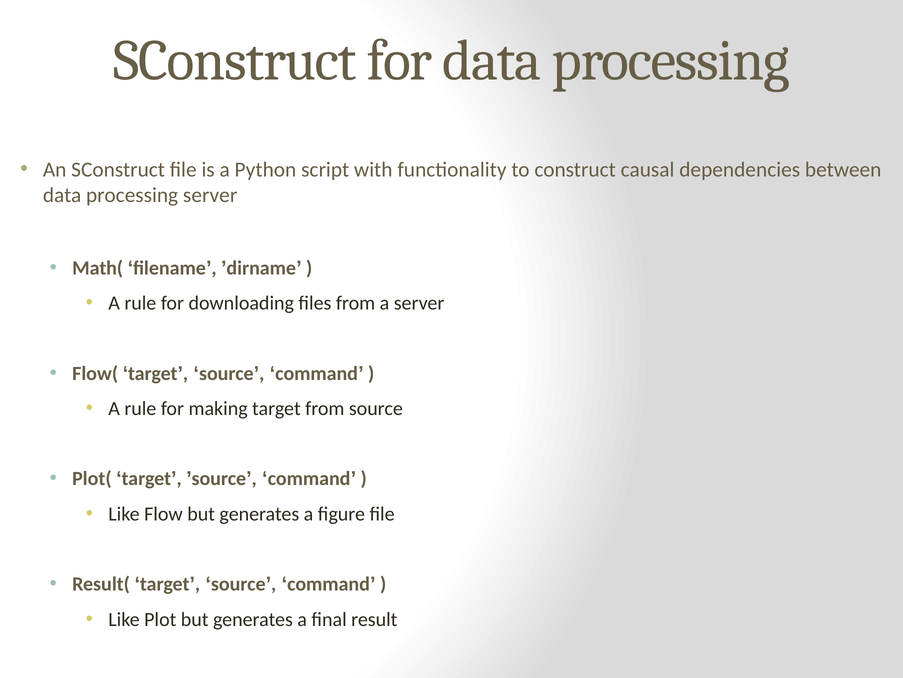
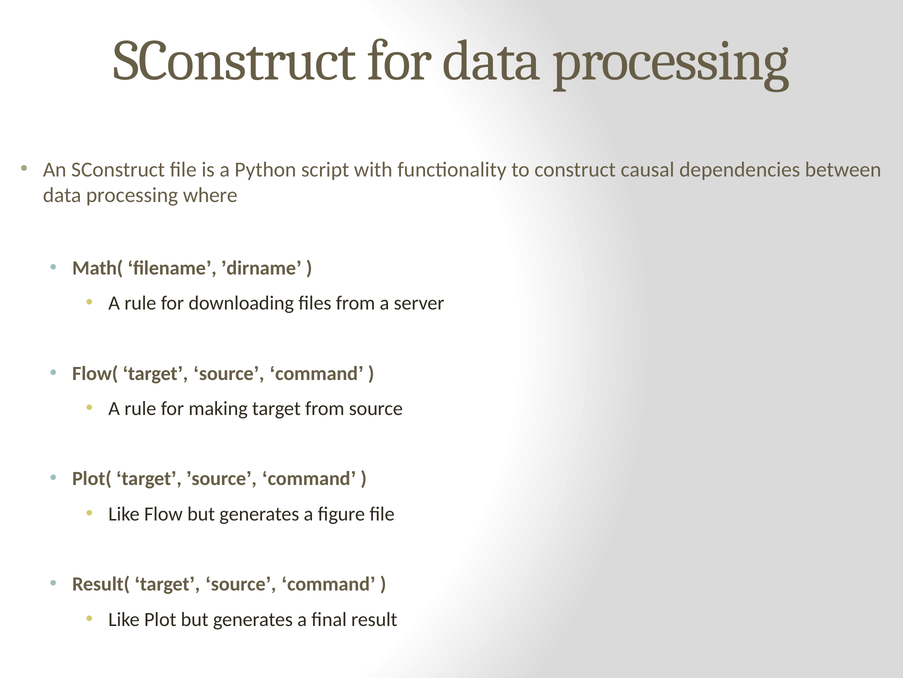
processing server: server -> where (210, 195)
